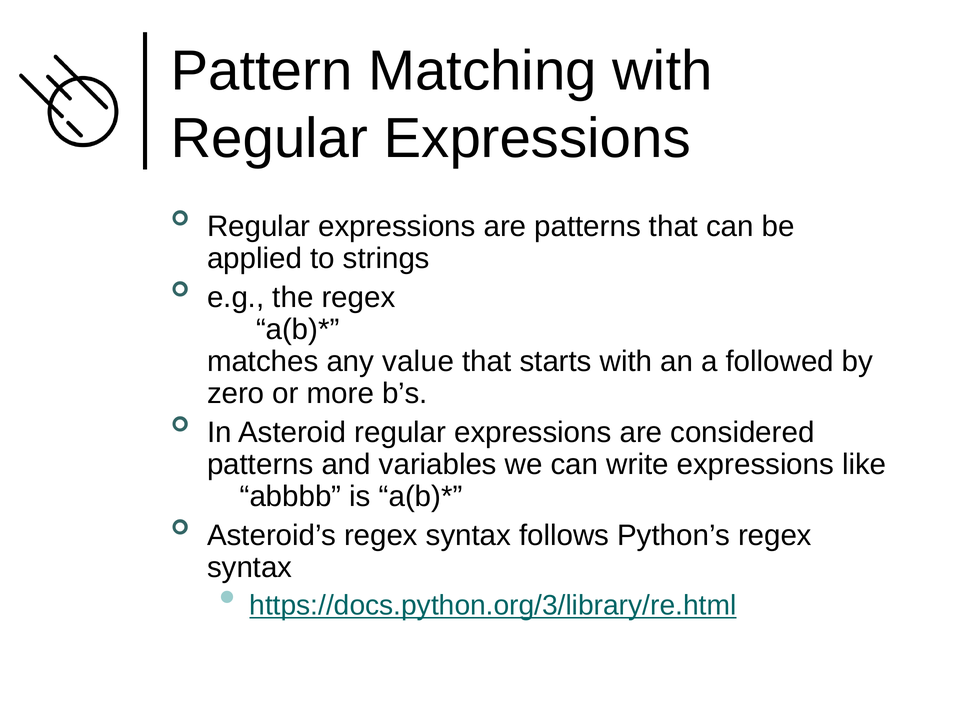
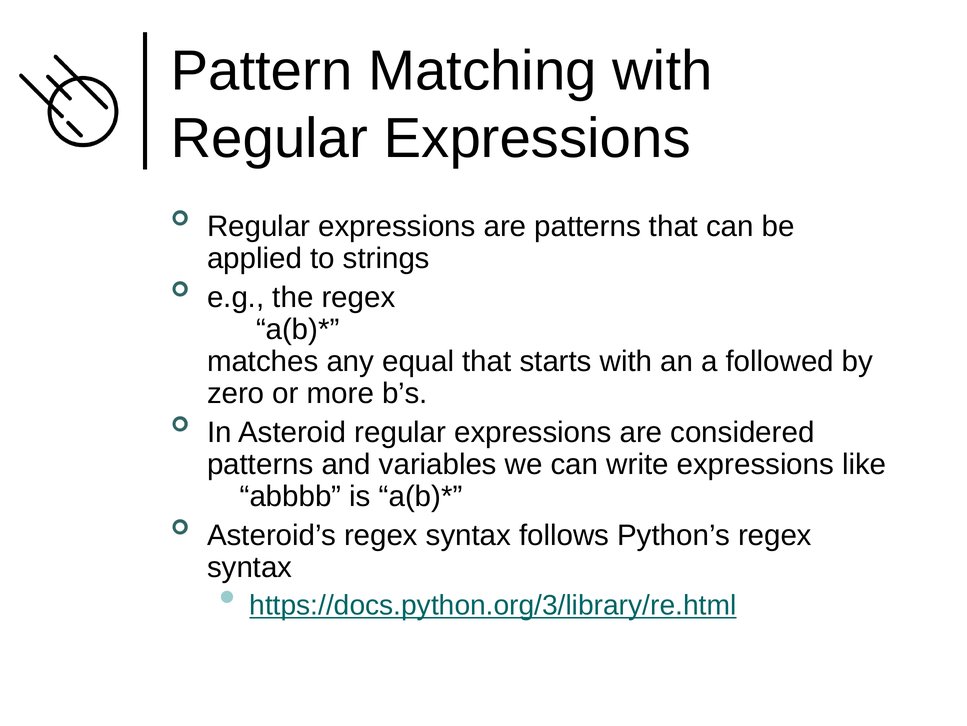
value: value -> equal (418, 361)
